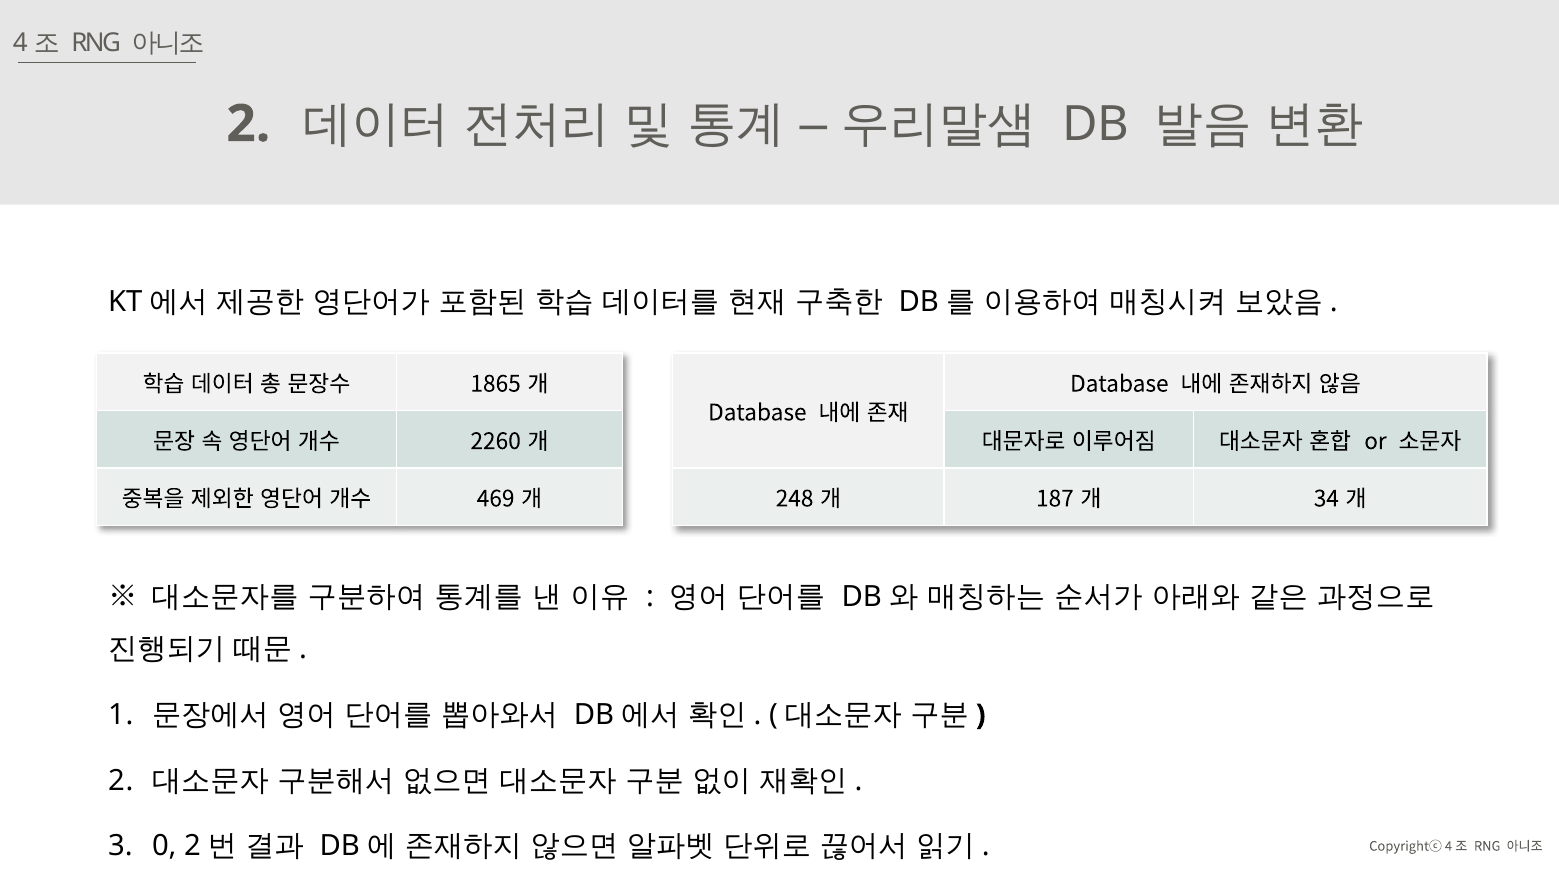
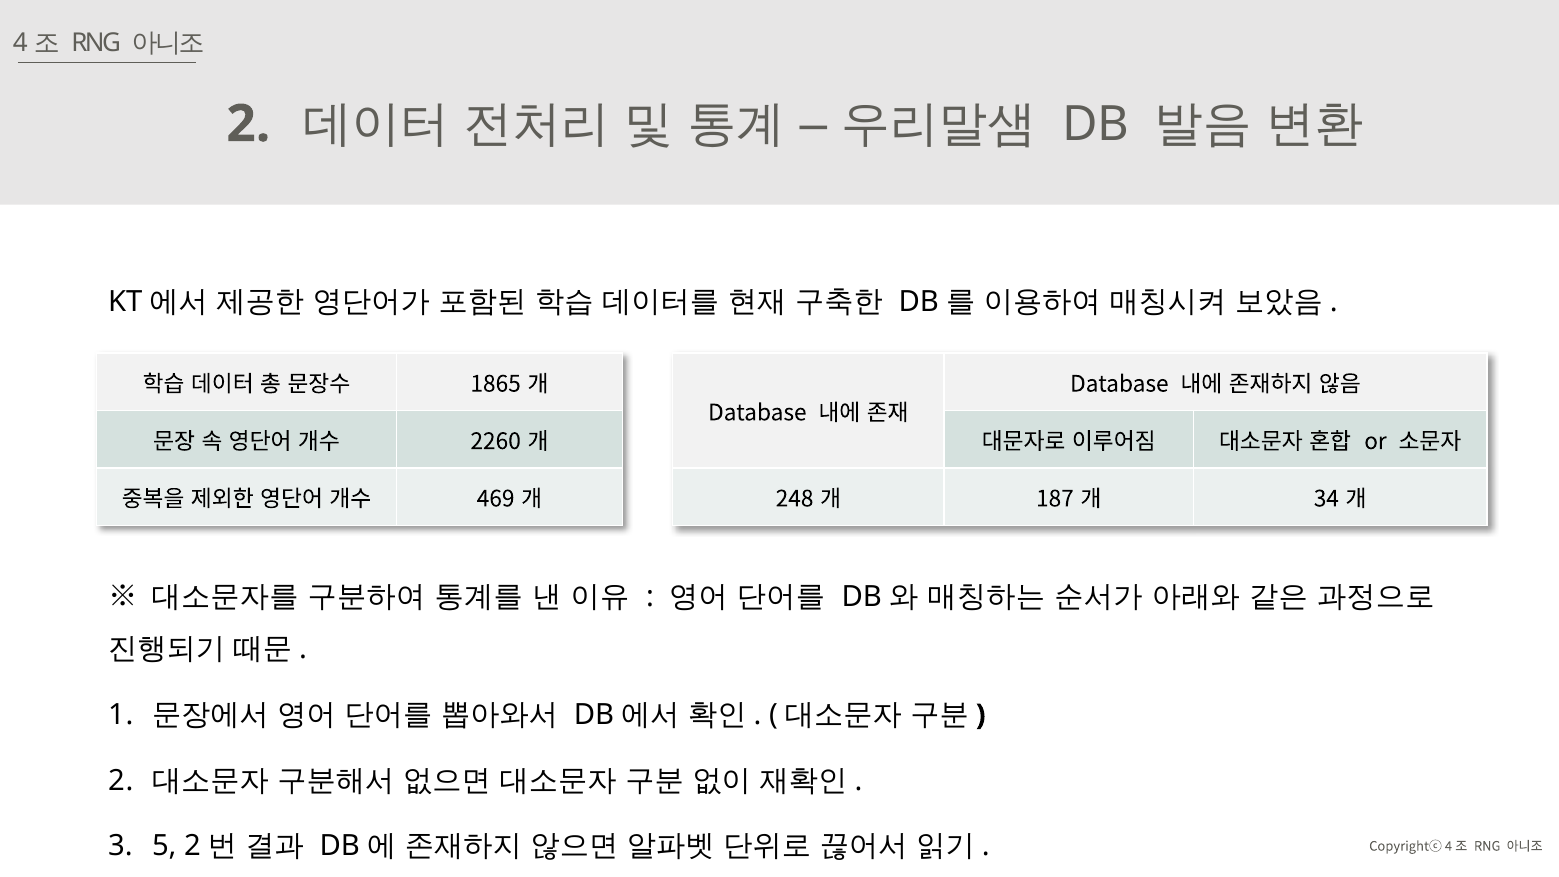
0: 0 -> 5 (164, 846)
